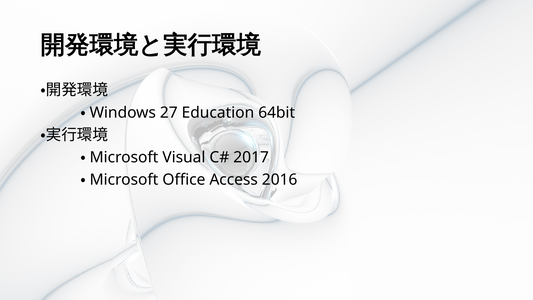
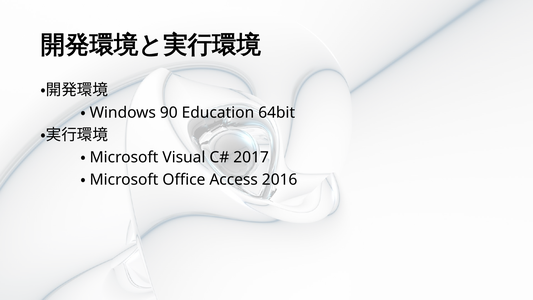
27: 27 -> 90 (169, 112)
